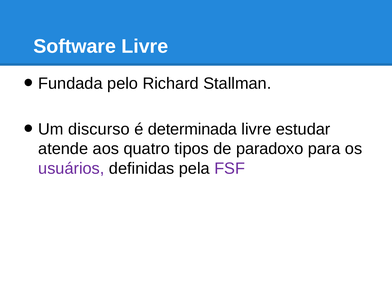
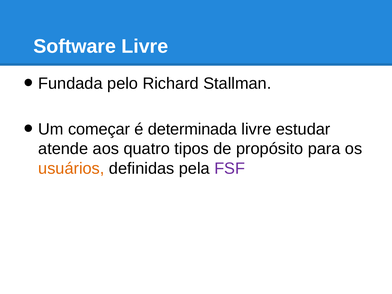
discurso: discurso -> começar (99, 129)
paradoxo: paradoxo -> propósito (270, 149)
usuários colour: purple -> orange (71, 168)
